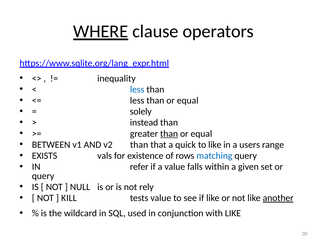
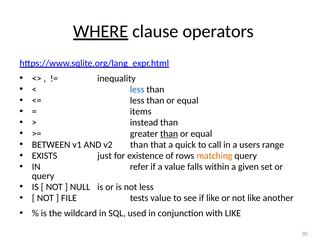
solely: solely -> items (141, 112)
to like: like -> call (215, 145)
vals: vals -> just (105, 156)
matching colour: blue -> orange (214, 156)
not rely: rely -> less (146, 187)
KILL: KILL -> FILE (69, 198)
another underline: present -> none (278, 198)
